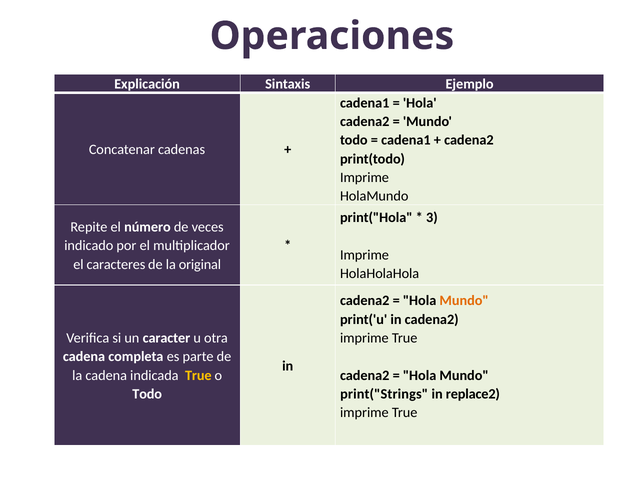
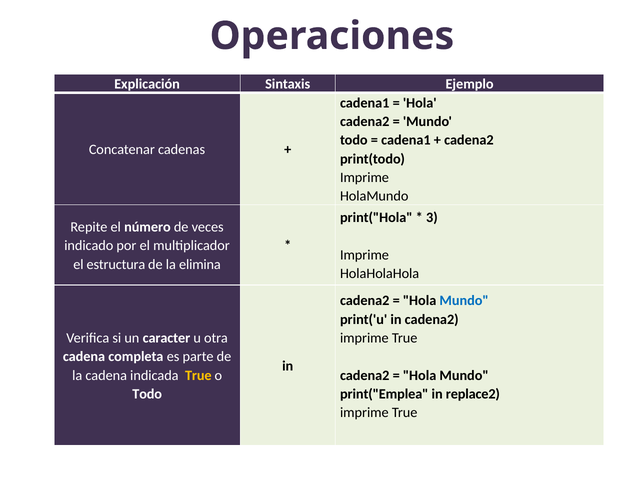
caracteres: caracteres -> estructura (116, 264)
original: original -> elimina (200, 264)
Mundo colour: orange -> blue (464, 300)
print("Strings: print("Strings -> print("Emplea (384, 394)
